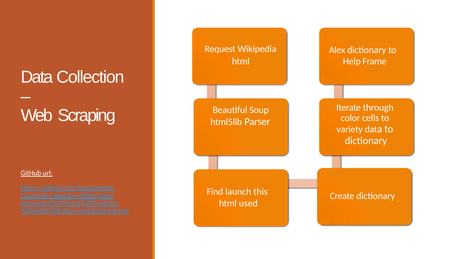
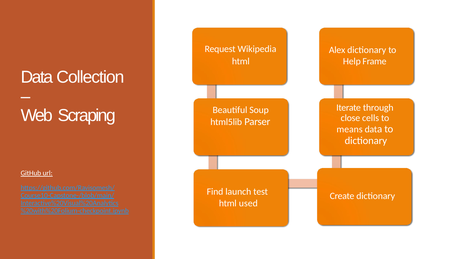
color: color -> close (350, 118)
variety: variety -> means (350, 129)
this: this -> test (261, 191)
